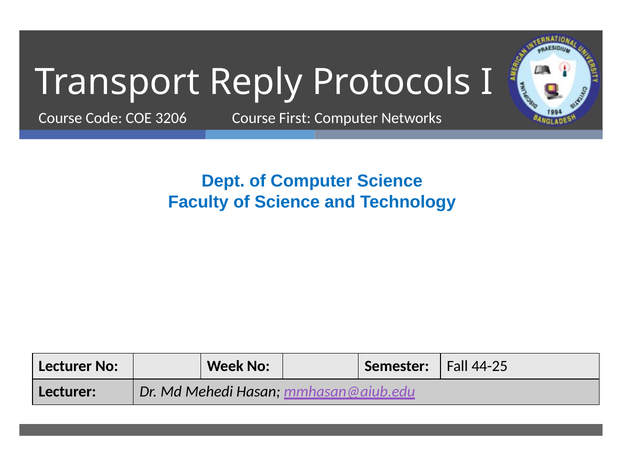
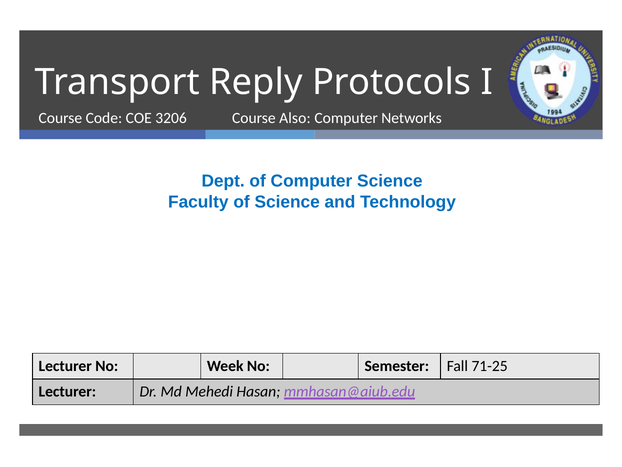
First: First -> Also (295, 118)
44-25: 44-25 -> 71-25 (490, 366)
